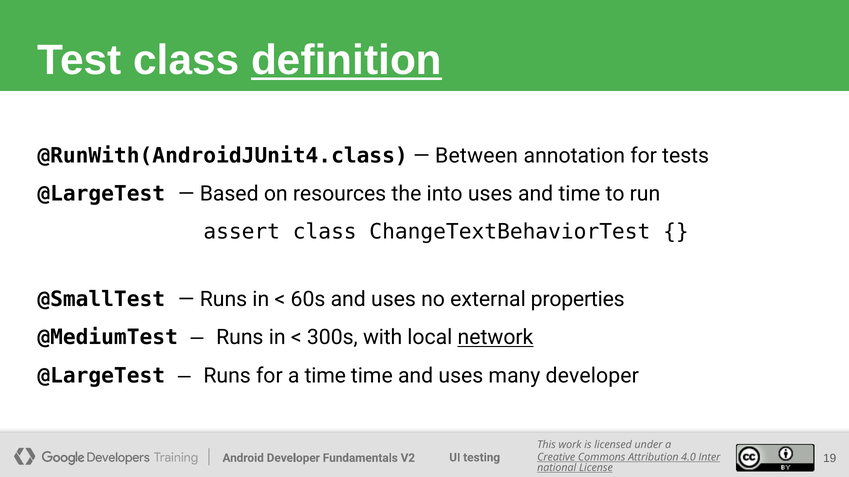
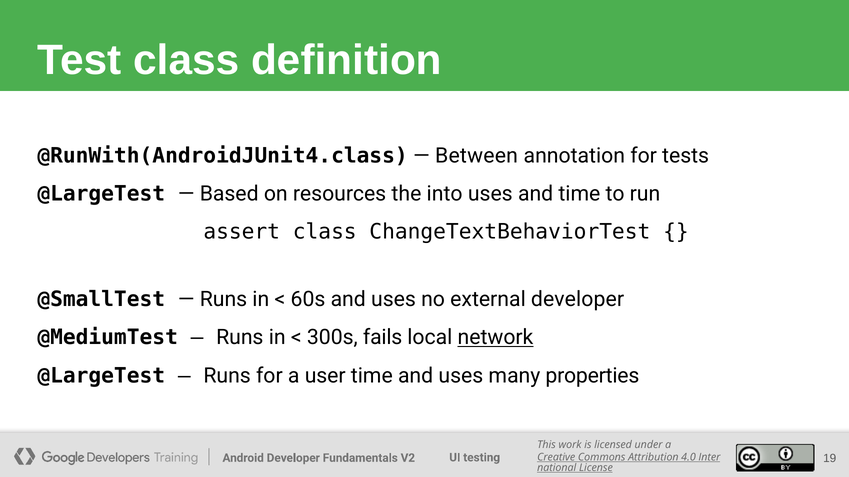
definition underline: present -> none (346, 60)
external properties: properties -> developer (578, 300)
with: with -> fails (383, 338)
a time: time -> user (325, 376)
many developer: developer -> properties (592, 376)
